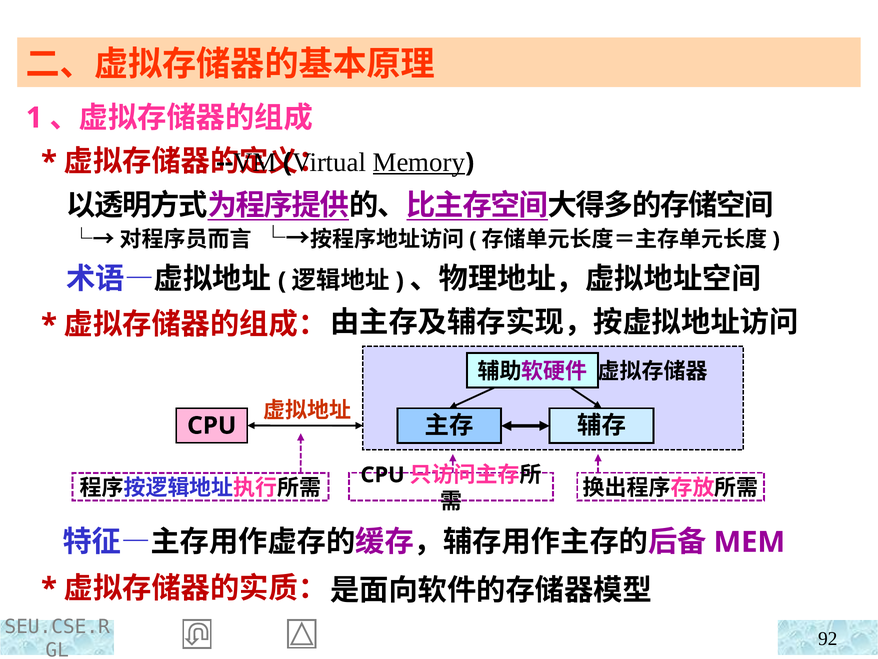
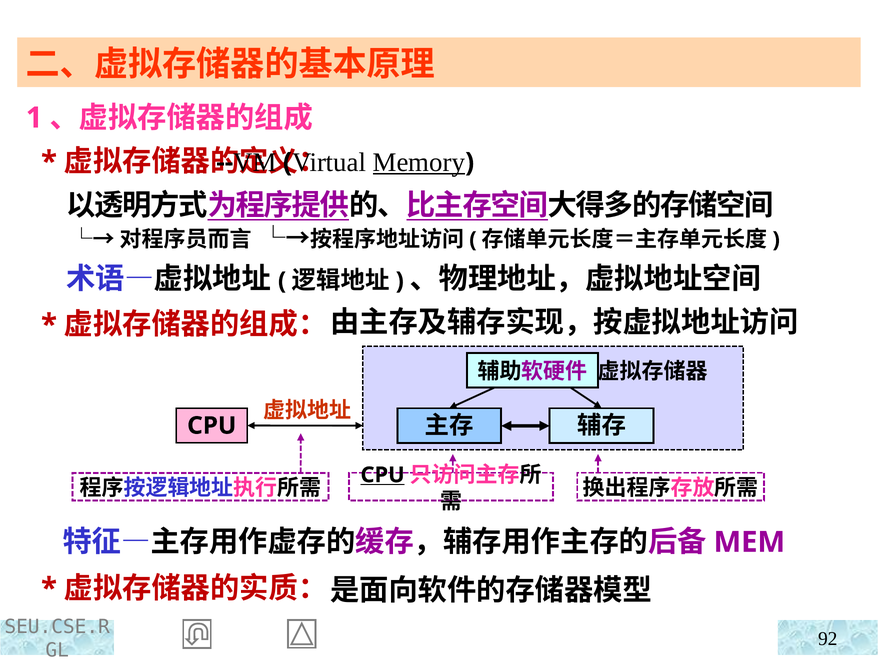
CPU underline: none -> present (383, 475)
